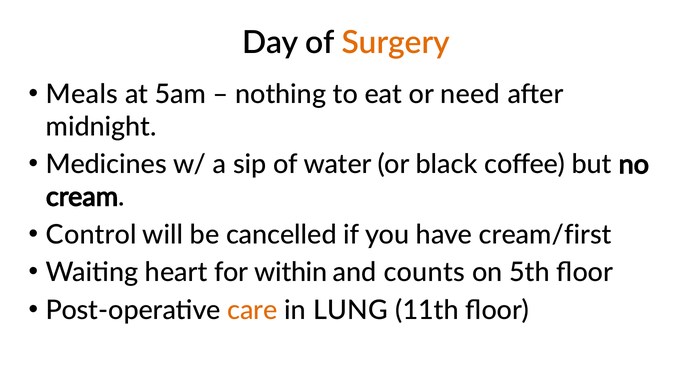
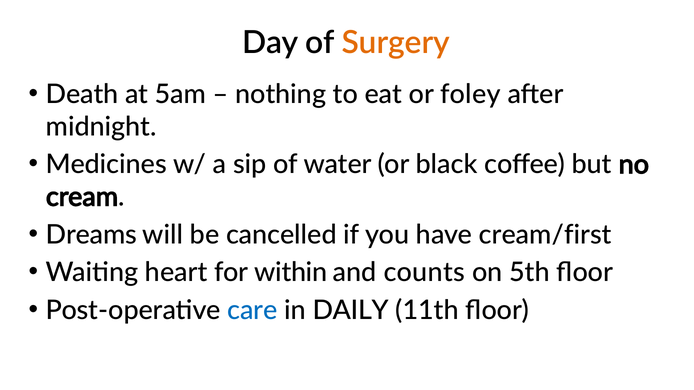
Meals: Meals -> Death (82, 94)
need: need -> foley (470, 94)
Control: Control -> Dreams (91, 235)
care colour: orange -> blue (252, 311)
LUNG: LUNG -> DAILY (351, 311)
